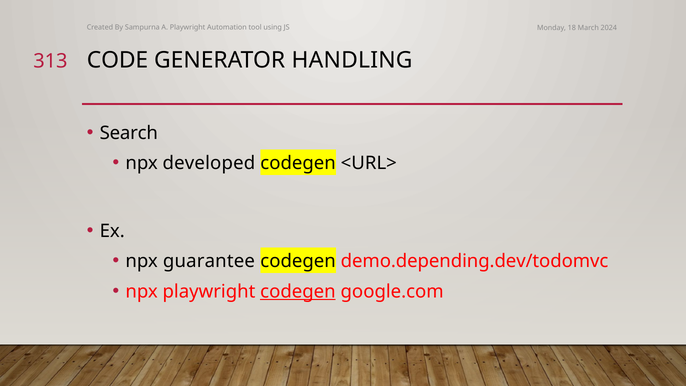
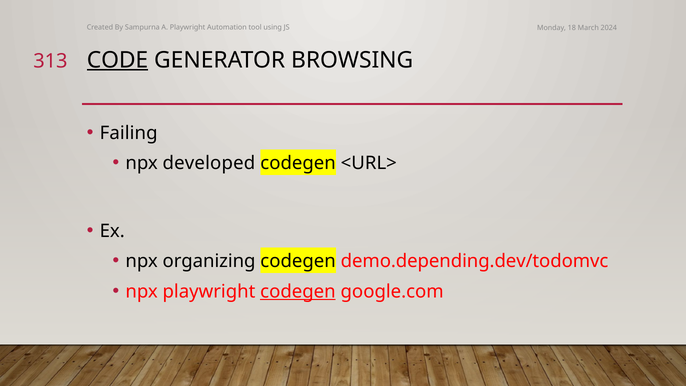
CODE underline: none -> present (117, 60)
HANDLING: HANDLING -> BROWSING (352, 60)
Search: Search -> Failing (129, 133)
guarantee: guarantee -> organizing (209, 261)
